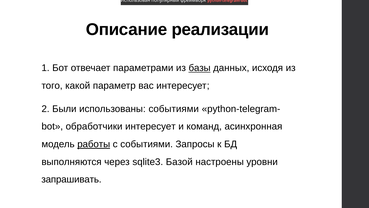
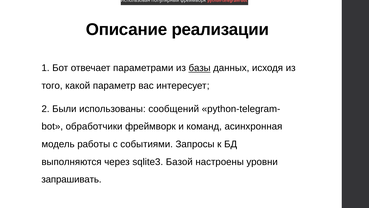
использованы событиями: событиями -> сообщений (174, 109)
обработчики интересует: интересует -> фреймворк (150, 126)
работы underline: present -> none (94, 144)
